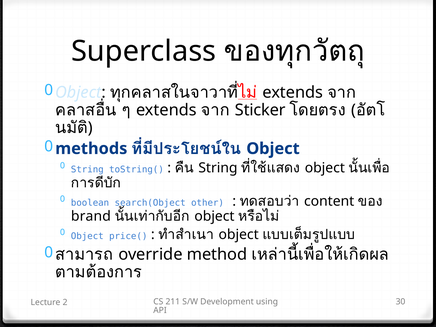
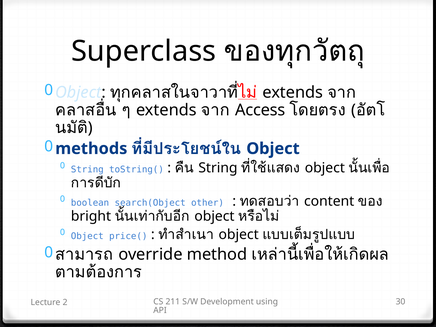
Sticker: Sticker -> Access (260, 110)
brand: brand -> bright (91, 216)
